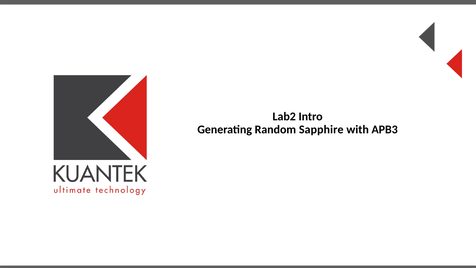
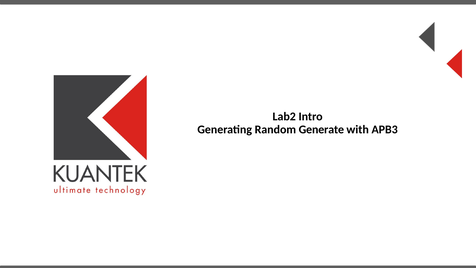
Sapphire: Sapphire -> Generate (321, 129)
